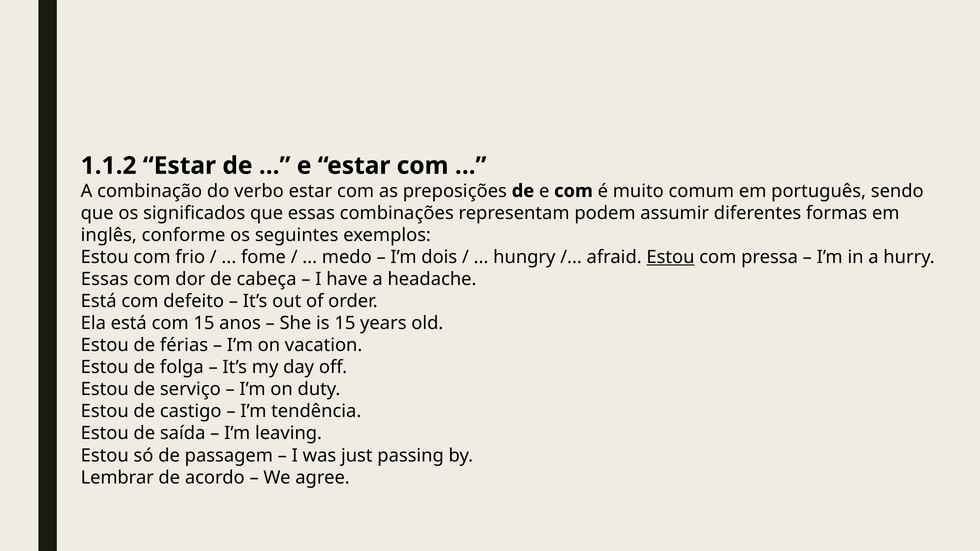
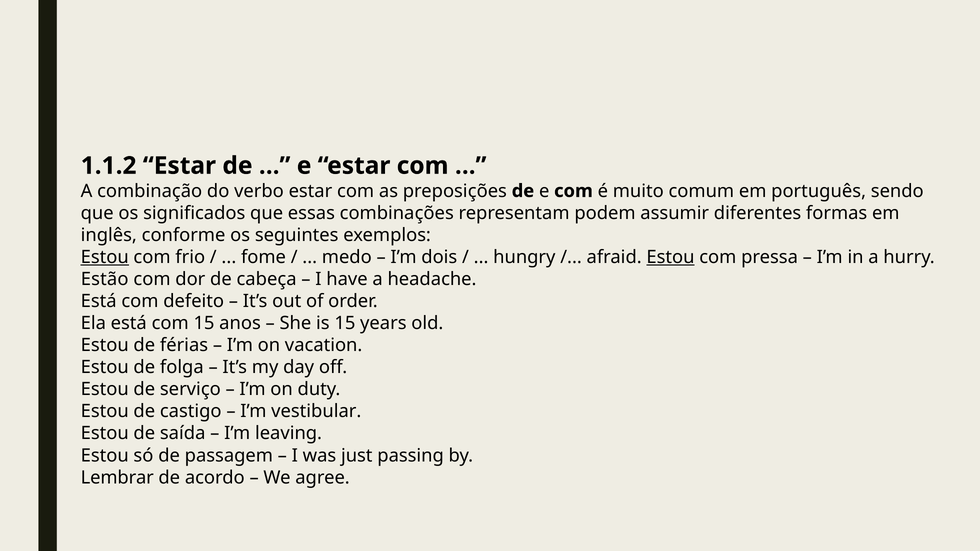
Estou underline: none -> present (105, 257)
Essas: Essas -> Estão (105, 279)
tendência: tendência -> vestibular (316, 412)
